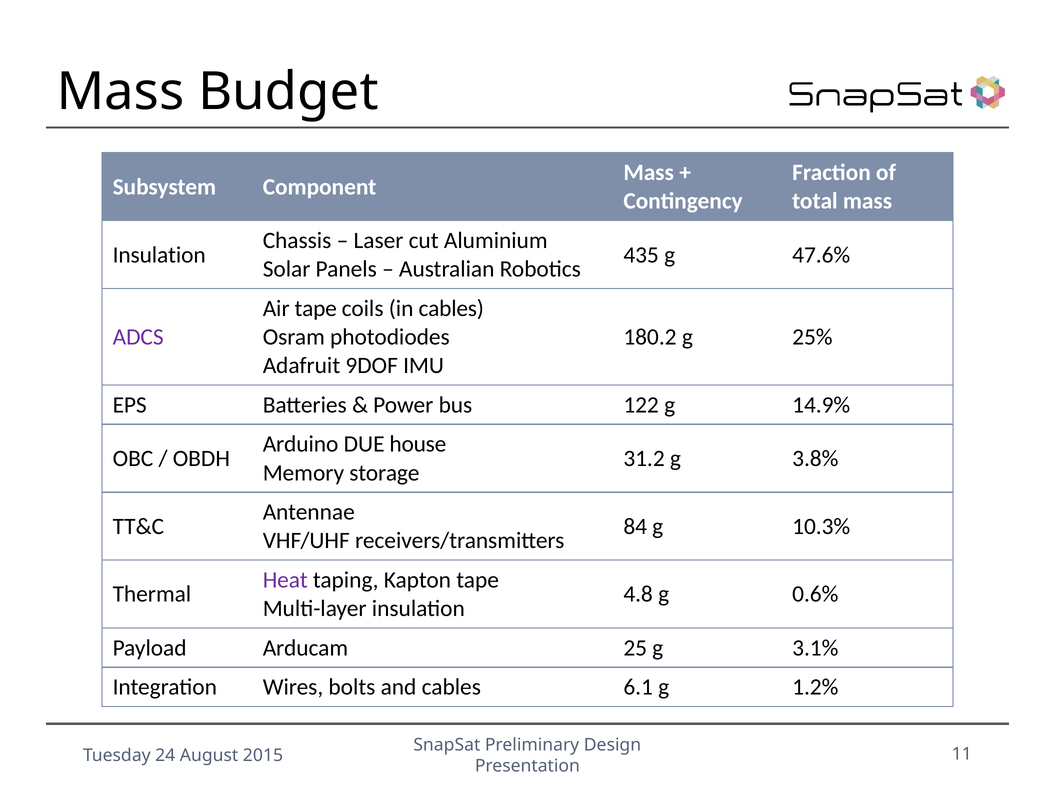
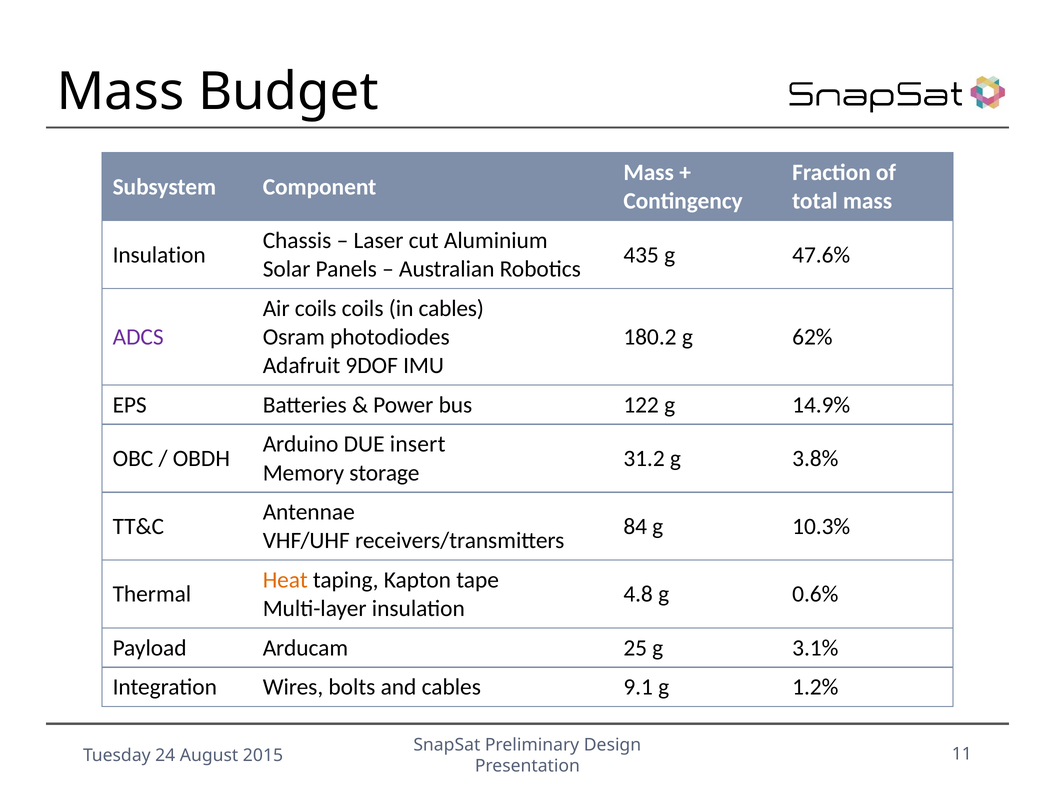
Air tape: tape -> coils (316, 308)
25%: 25% -> 62% (812, 337)
house: house -> insert (418, 444)
Heat colour: purple -> orange (285, 580)
6.1: 6.1 -> 9.1 (638, 687)
